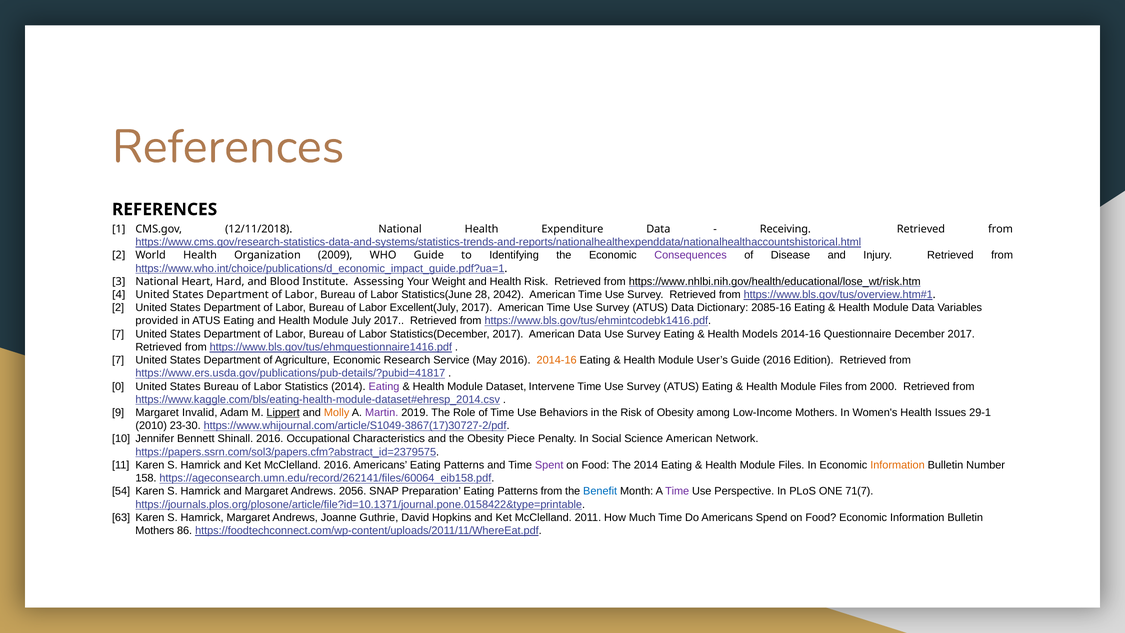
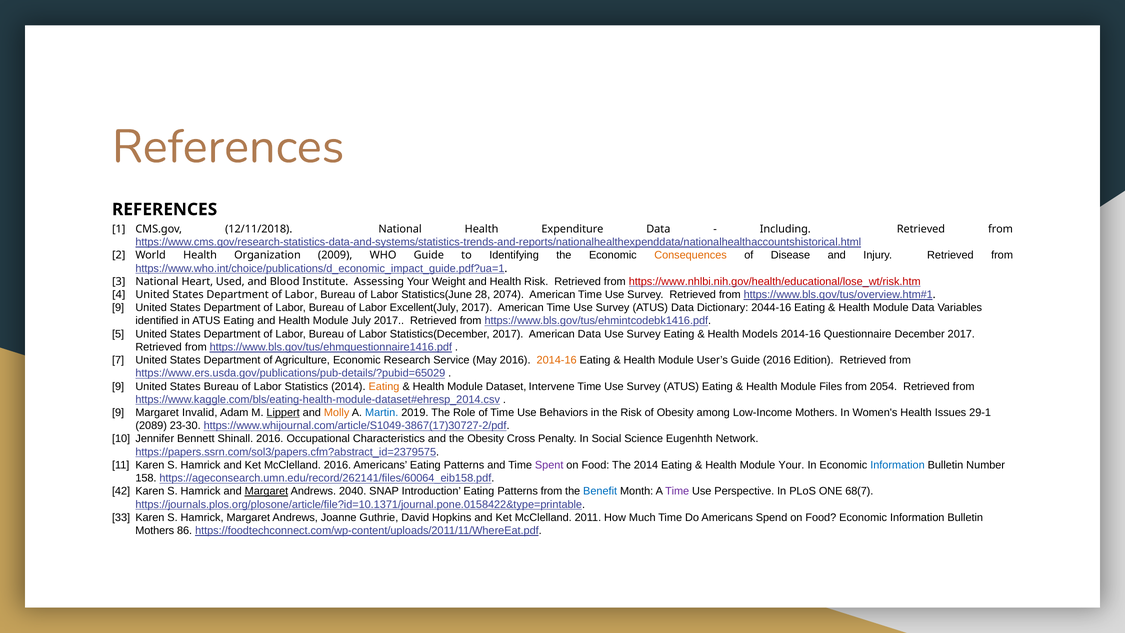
Receiving: Receiving -> Including (785, 229)
Consequences colour: purple -> orange (691, 255)
Hard: Hard -> Used (230, 281)
https://www.nhlbi.nih.gov/health/educational/lose_wt/risk.htm colour: black -> red (775, 281)
2042: 2042 -> 2074 (509, 295)
2: 2 -> 9 (118, 308)
2085-16: 2085-16 -> 2044-16 (771, 308)
provided: provided -> identified (157, 321)
7: 7 -> 5 (118, 334)
https://www.ers.usda.gov/publications/pub-details/?pubid=41817: https://www.ers.usda.gov/publications/pub-details/?pubid=41817 -> https://www.ers.usda.gov/publications/pub-details/?pubid=65029 (290, 373)
0: 0 -> 9 (118, 386)
Eating colour: purple -> orange (384, 386)
2000: 2000 -> 2054 (883, 386)
Martin colour: purple -> blue (382, 413)
2010: 2010 -> 2089 (151, 426)
Piece: Piece -> Cross (521, 439)
Science American: American -> Eugenhth (689, 439)
Files: Files -> Your (791, 465)
Information colour: orange -> blue (898, 465)
54: 54 -> 42 (121, 491)
Margaret underline: none -> present (266, 491)
2056: 2056 -> 2040 (353, 491)
Preparation: Preparation -> Introduction (431, 491)
71(7: 71(7 -> 68(7 (859, 491)
63: 63 -> 33 (121, 517)
